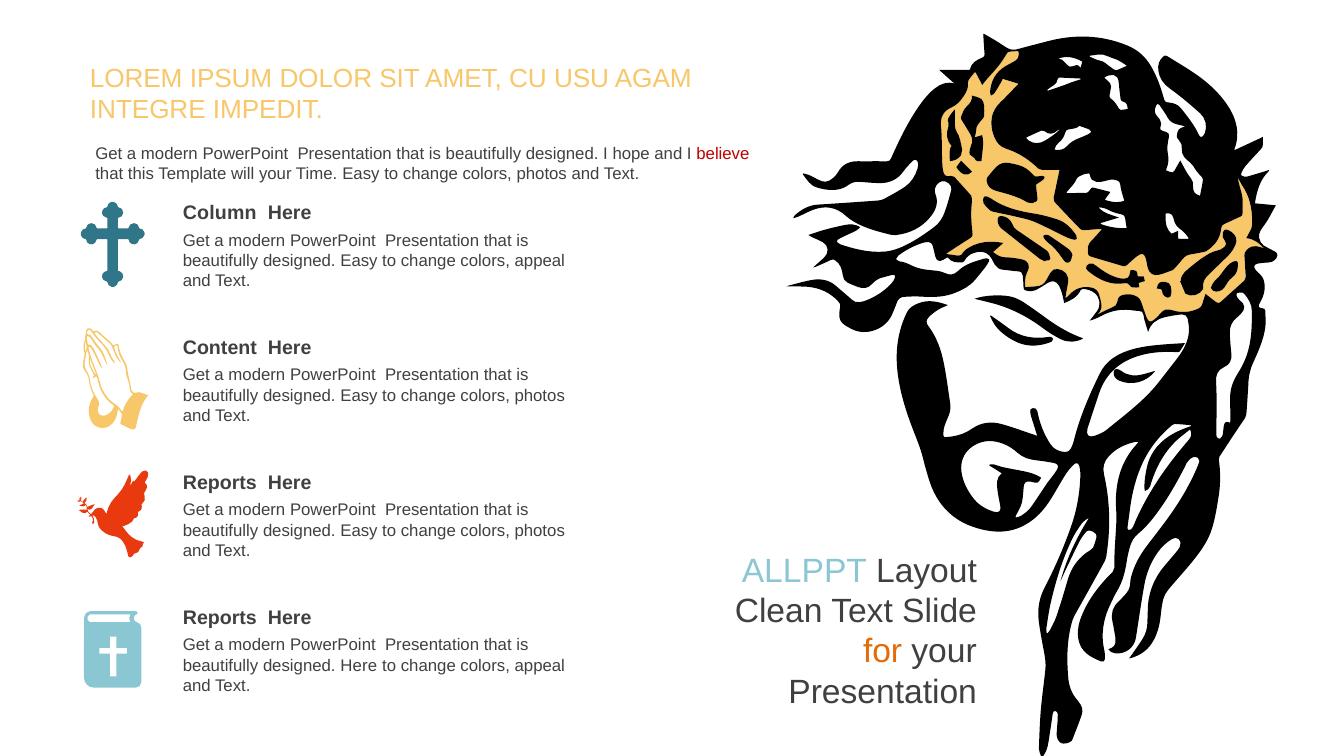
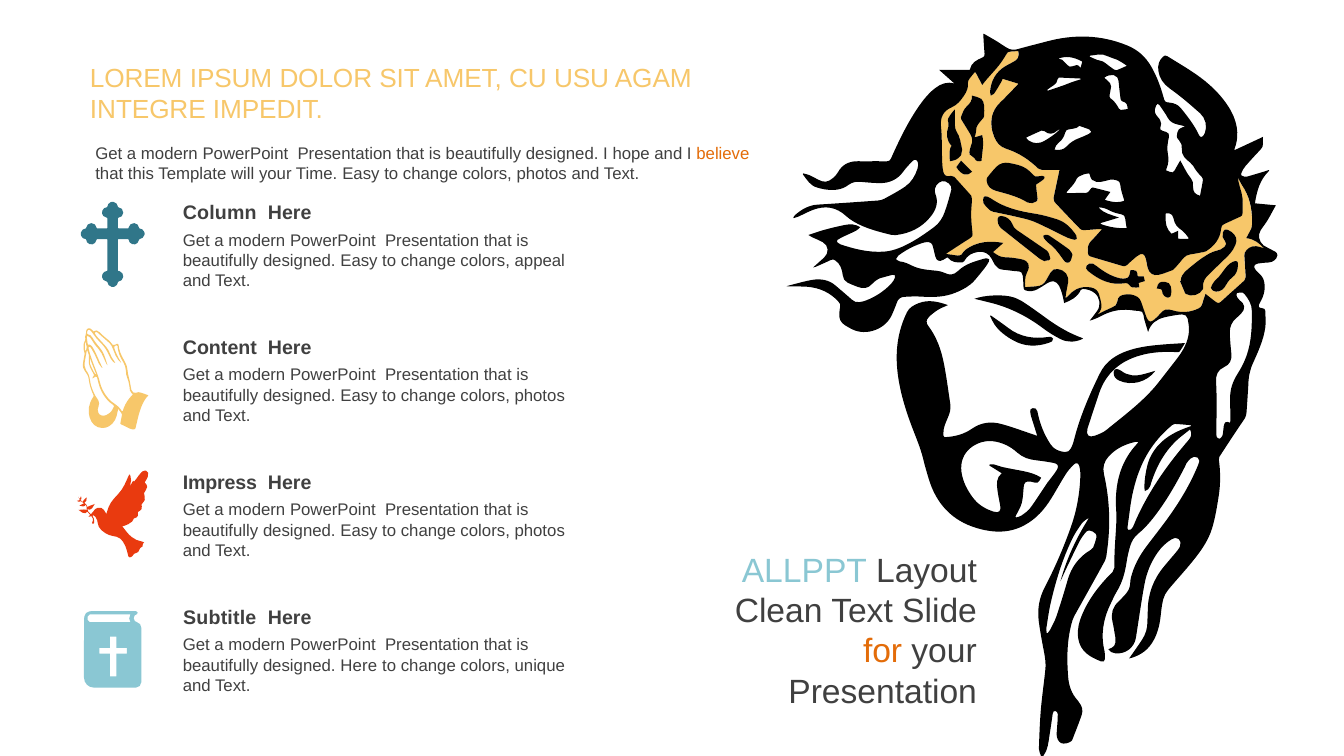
believe colour: red -> orange (723, 154)
Reports: Reports -> Impress (220, 483)
Reports: Reports -> Subtitle (220, 618)
appeal: appeal -> unique (540, 666)
